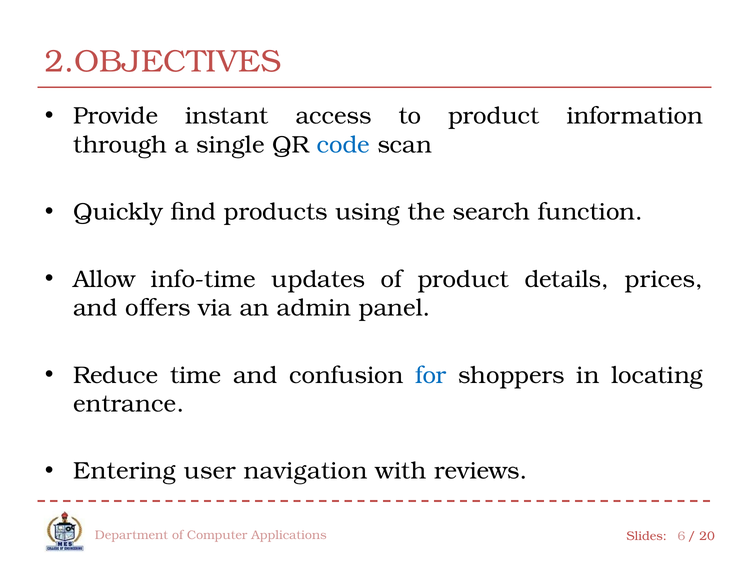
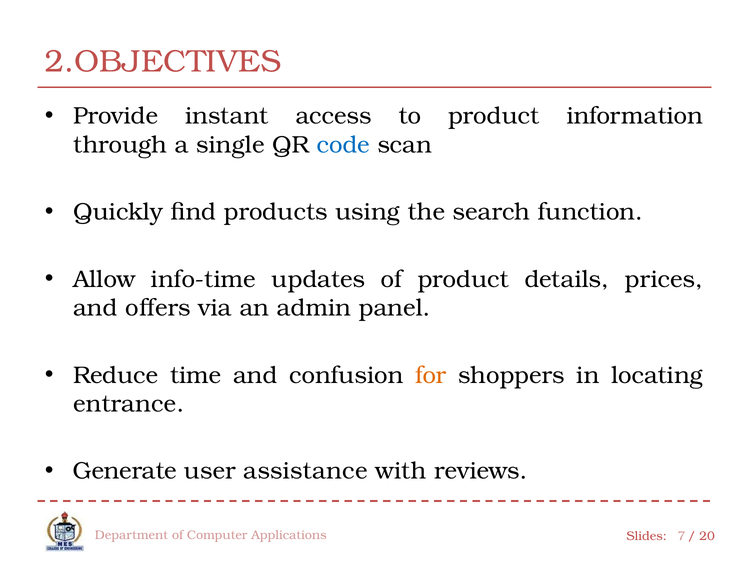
for colour: blue -> orange (431, 376)
Entering: Entering -> Generate (125, 472)
navigation: navigation -> assistance (306, 472)
6: 6 -> 7 (681, 537)
